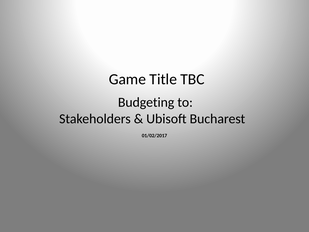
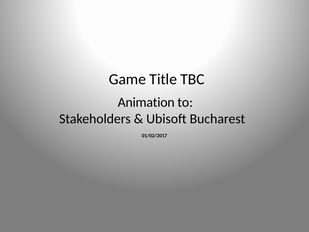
Budgeting: Budgeting -> Animation (146, 102)
